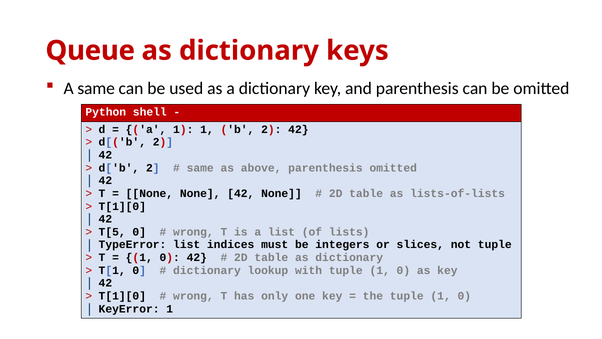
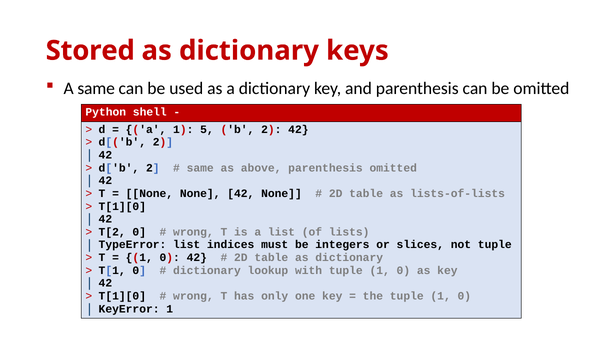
Queue: Queue -> Stored (90, 51)
1 1: 1 -> 5 (207, 129)
T[5: T[5 -> T[2 (112, 232)
